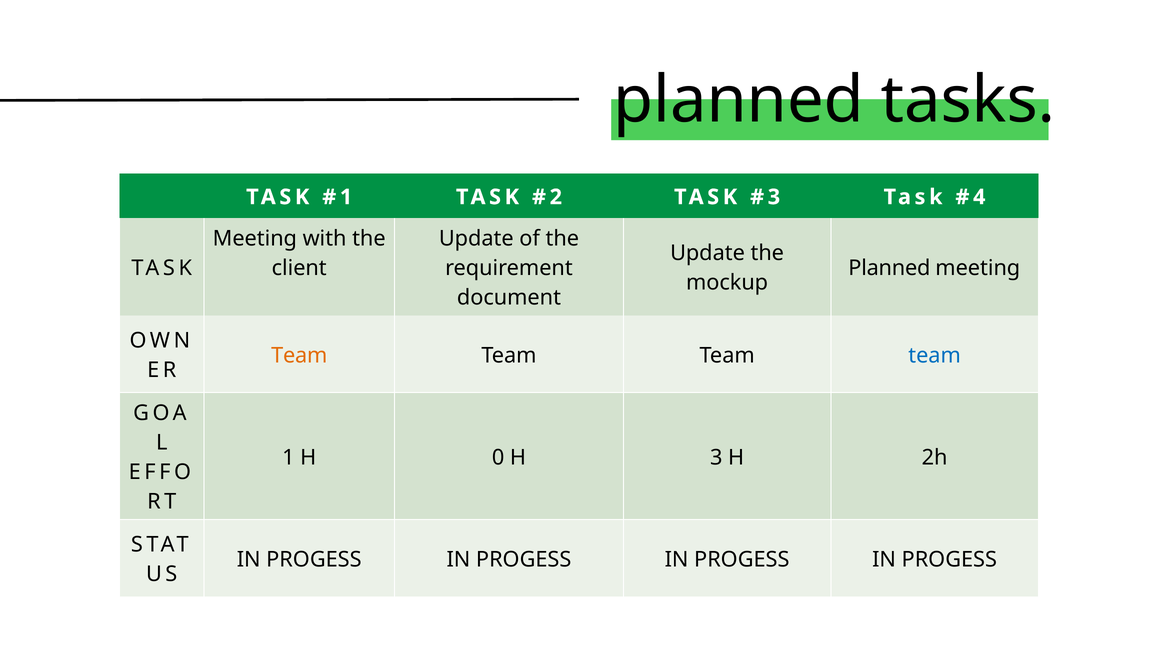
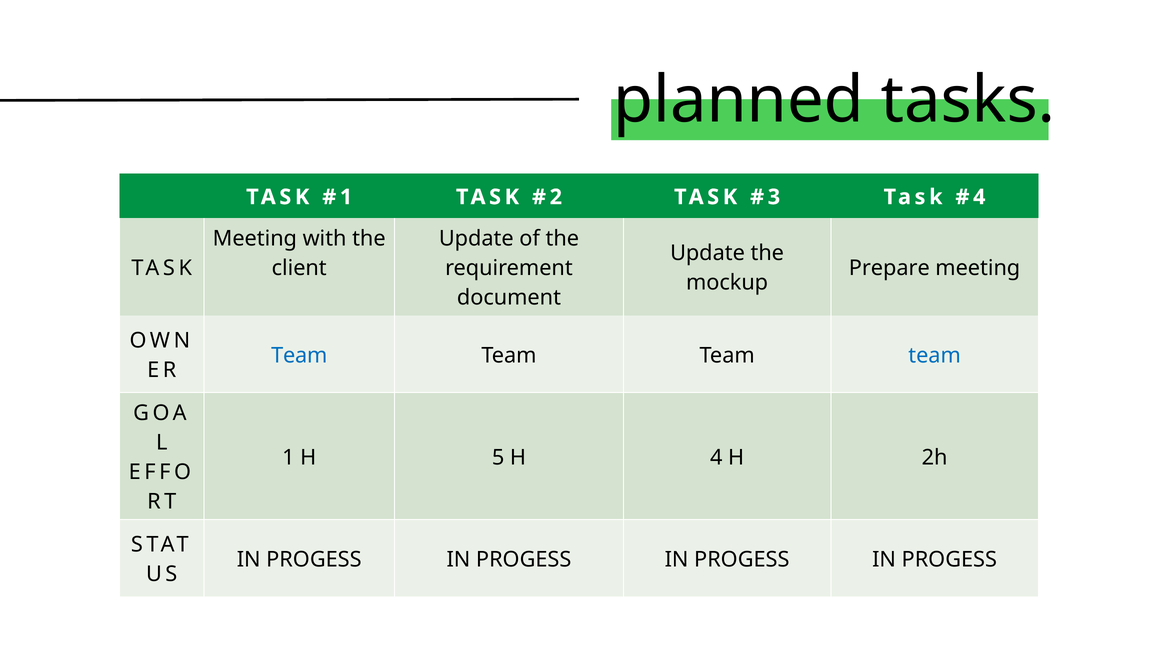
Planned: Planned -> Prepare (889, 268)
Team colour: orange -> blue (299, 355)
0: 0 -> 5 (498, 457)
3: 3 -> 4 (716, 457)
